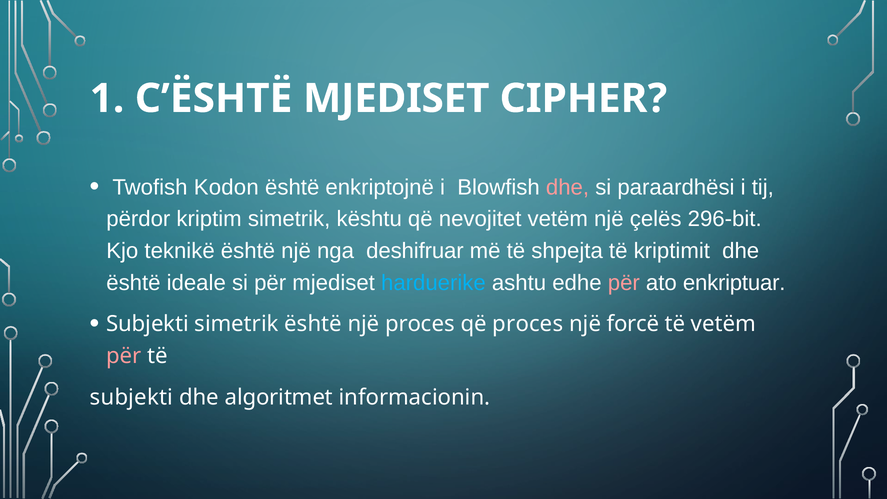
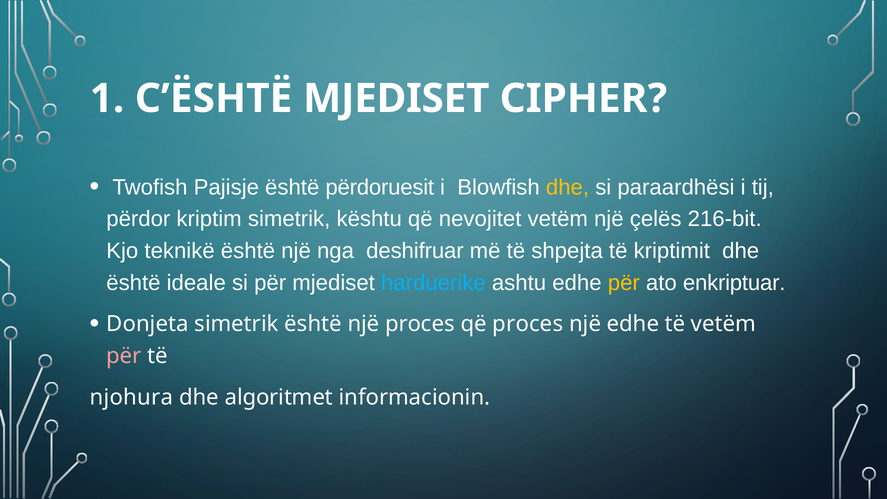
Kodon: Kodon -> Pajisje (226, 187)
enkriptojnë: enkriptojnë -> përdoruesit (380, 187)
dhe colour: pink -> yellow (568, 187)
296-bit: 296-bit -> 216-bit (725, 219)
për colour: pink -> yellow (624, 283)
Subjekti: Subjekti -> Donjeta (147, 324)
një forcë: forcë -> edhe (633, 324)
subjekti: subjekti -> njohura (131, 397)
